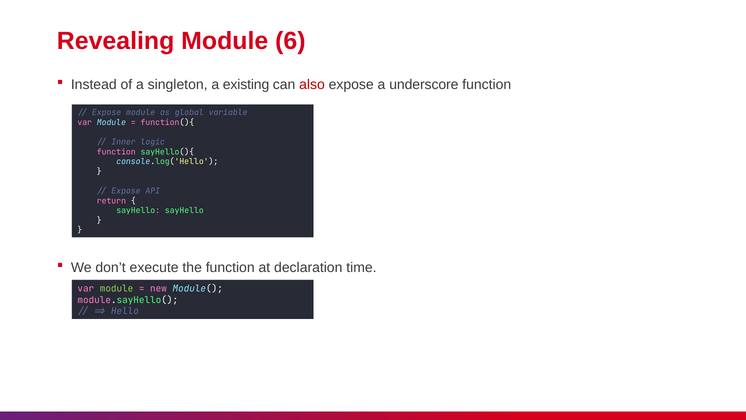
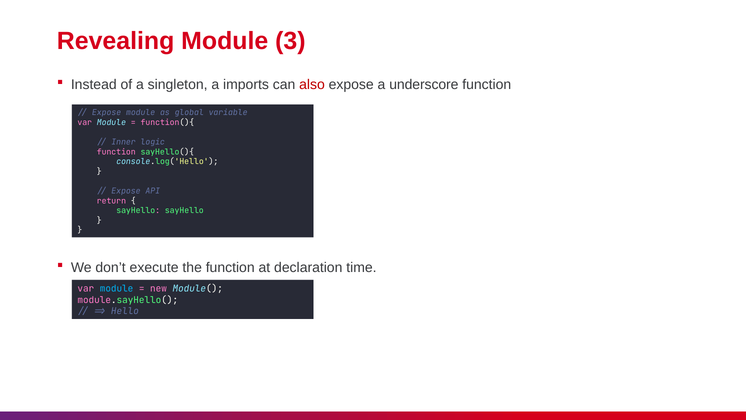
6: 6 -> 3 (290, 41)
existing: existing -> imports (246, 84)
module colour: light green -> light blue (117, 289)
